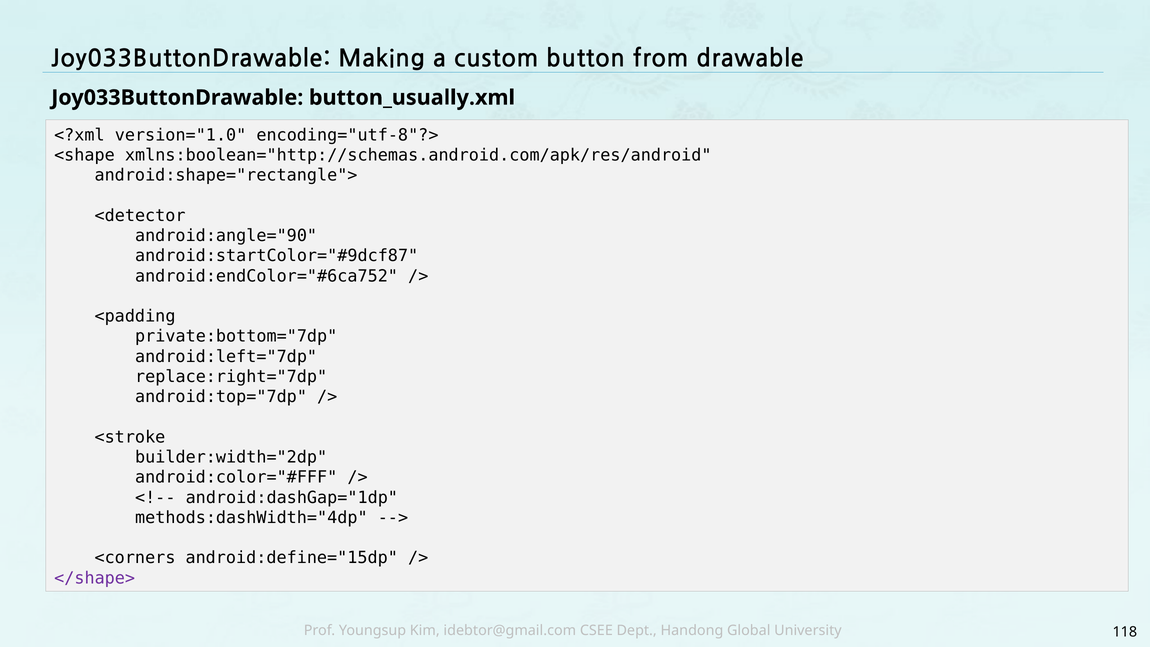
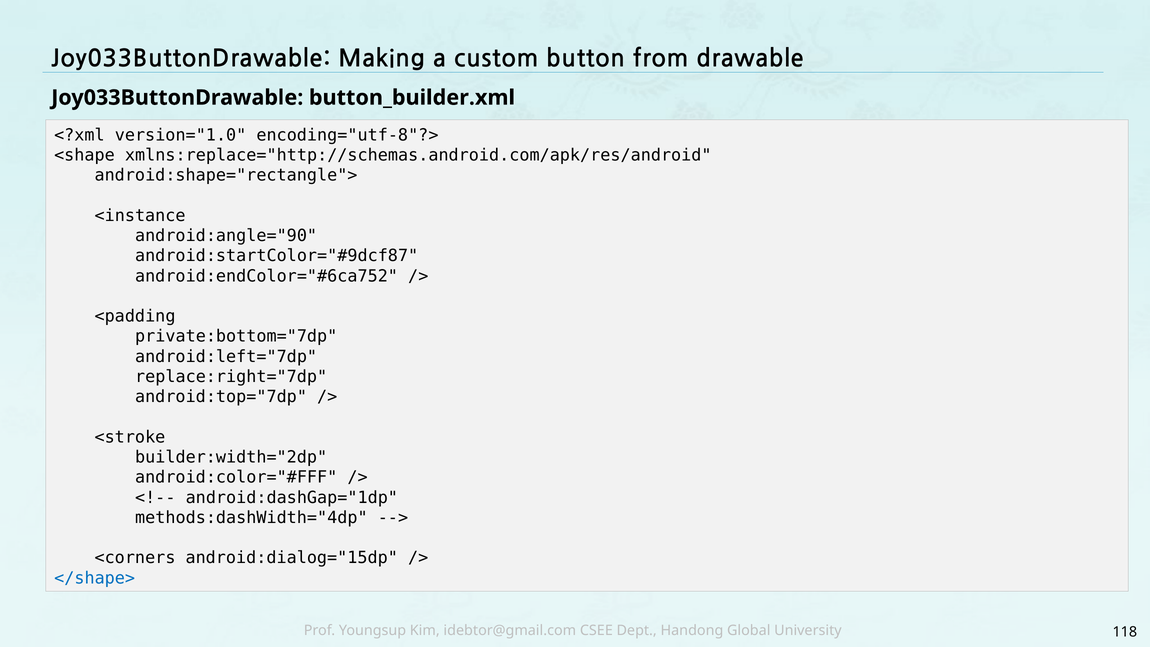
button_usually.xml: button_usually.xml -> button_builder.xml (412, 98)
xmlns:boolean="http://schemas.android.com/apk/res/android: xmlns:boolean="http://schemas.android.com/apk/res/android -> xmlns:replace="http://schemas.android.com/apk/res/android (418, 155)
<detector: <detector -> <instance (140, 216)
android:define="15dp: android:define="15dp -> android:dialog="15dp (292, 558)
</shape> colour: purple -> blue (95, 578)
